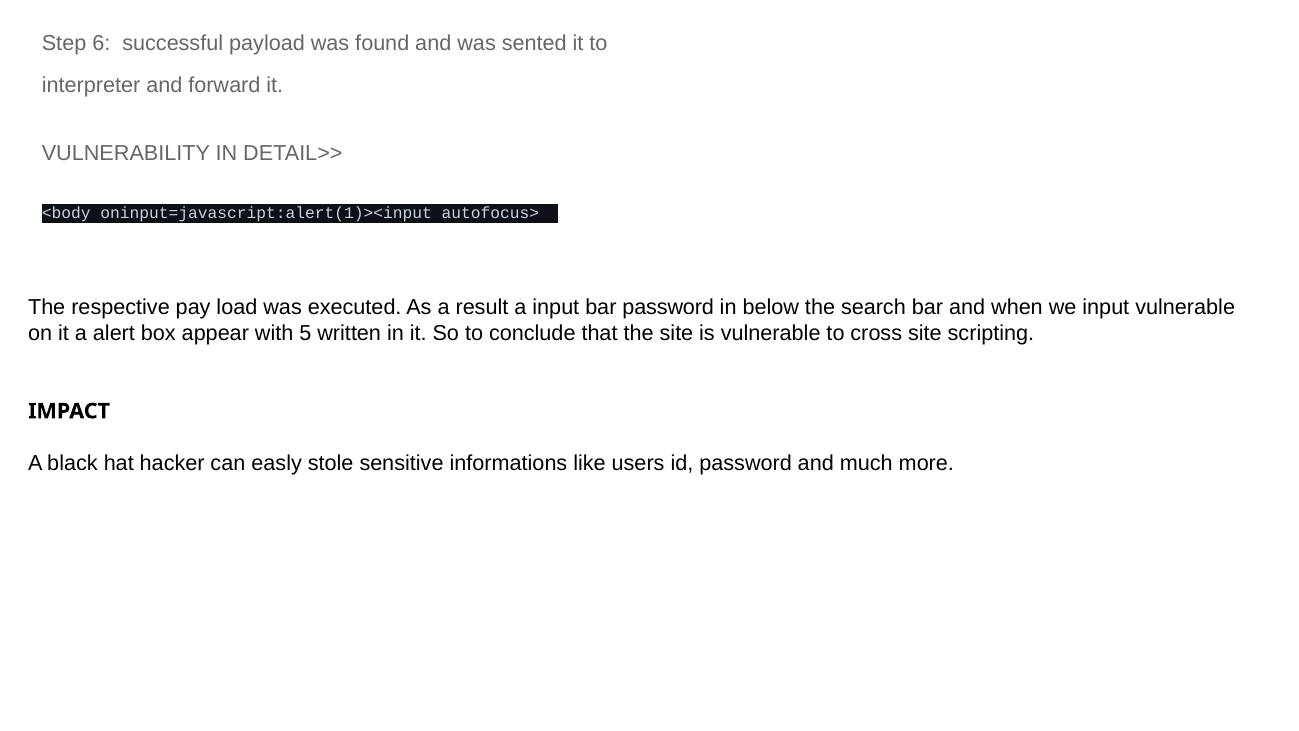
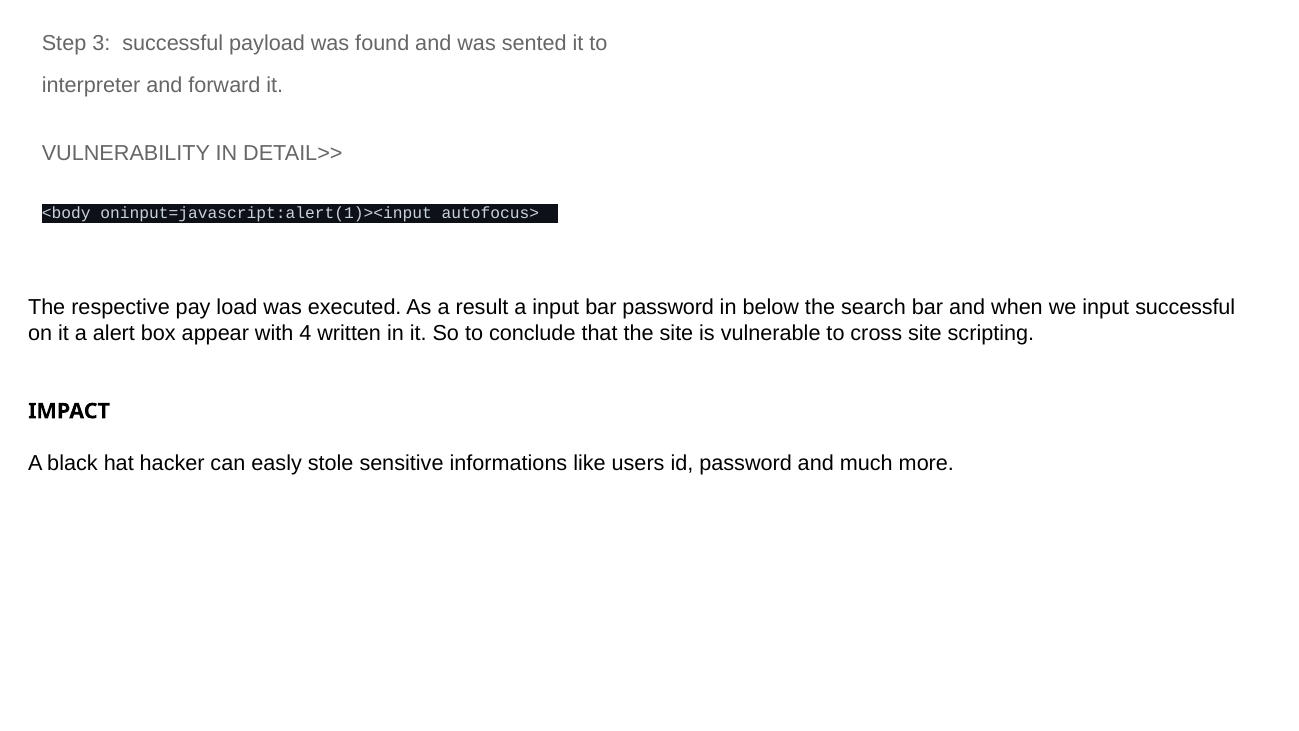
6: 6 -> 3 (101, 43)
input vulnerable: vulnerable -> successful (1185, 307)
5: 5 -> 4 (305, 333)
